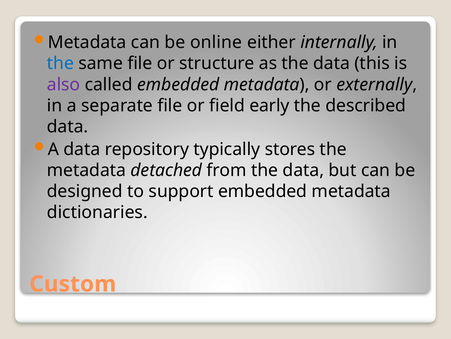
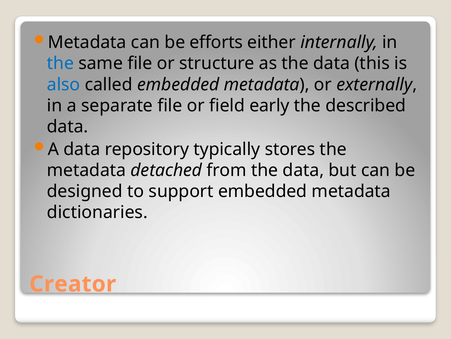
online: online -> efforts (216, 42)
also colour: purple -> blue (64, 84)
Custom: Custom -> Creator (73, 283)
